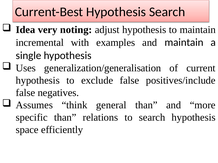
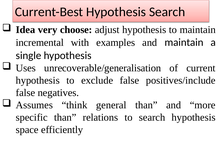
noting: noting -> choose (76, 30)
generalization/generalisation: generalization/generalisation -> unrecoverable/generalisation (103, 68)
